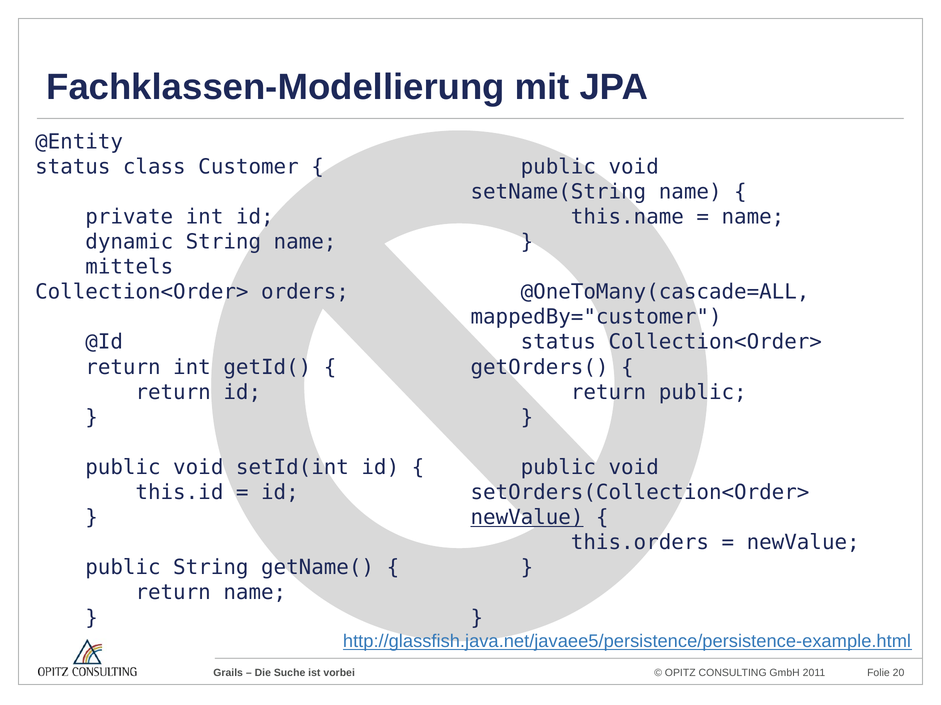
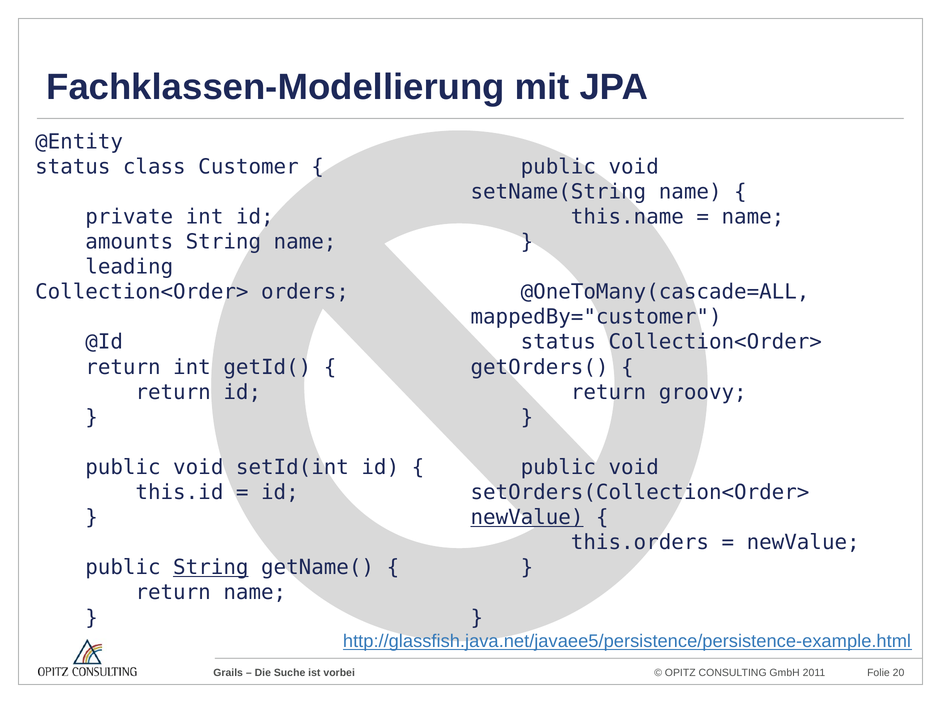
dynamic: dynamic -> amounts (129, 242)
mittels: mittels -> leading (129, 267)
return public: public -> groovy (703, 393)
String underline: none -> present (211, 568)
